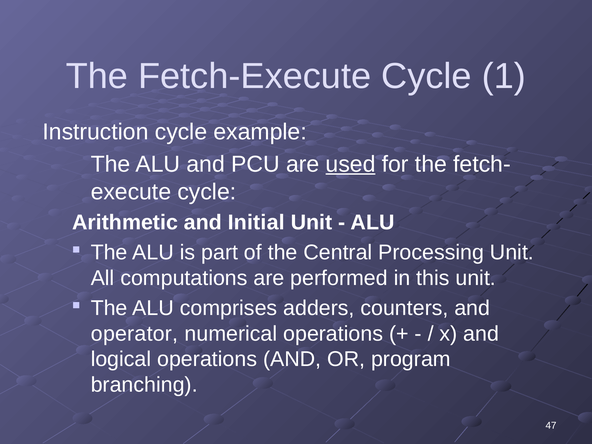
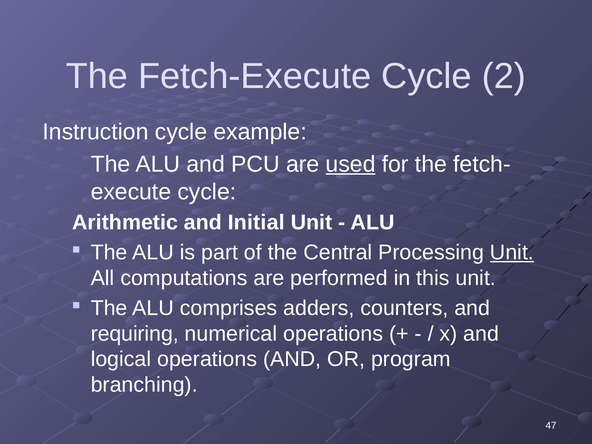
1: 1 -> 2 (504, 76)
Unit underline: none -> present (512, 252)
operator: operator -> requiring (135, 334)
